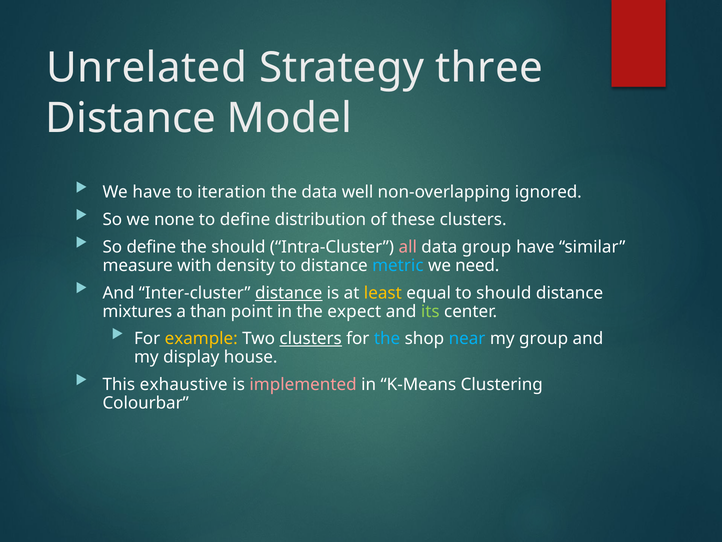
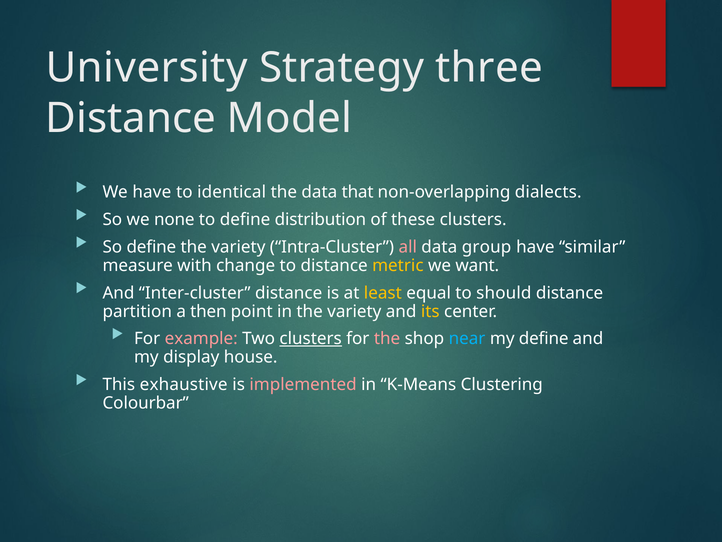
Unrelated: Unrelated -> University (147, 68)
iteration: iteration -> identical (232, 192)
well: well -> that (358, 192)
ignored: ignored -> dialects (548, 192)
should: should -> variety (238, 247)
density: density -> change (246, 265)
metric colour: light blue -> yellow (398, 265)
need: need -> want (477, 265)
distance underline: present -> none (289, 293)
mixtures: mixtures -> partition (137, 311)
than: than -> then (208, 311)
in the expect: expect -> variety (354, 311)
its colour: light green -> yellow (430, 311)
example colour: yellow -> pink (201, 339)
the colour: light blue -> pink (387, 339)
my group: group -> define (544, 339)
